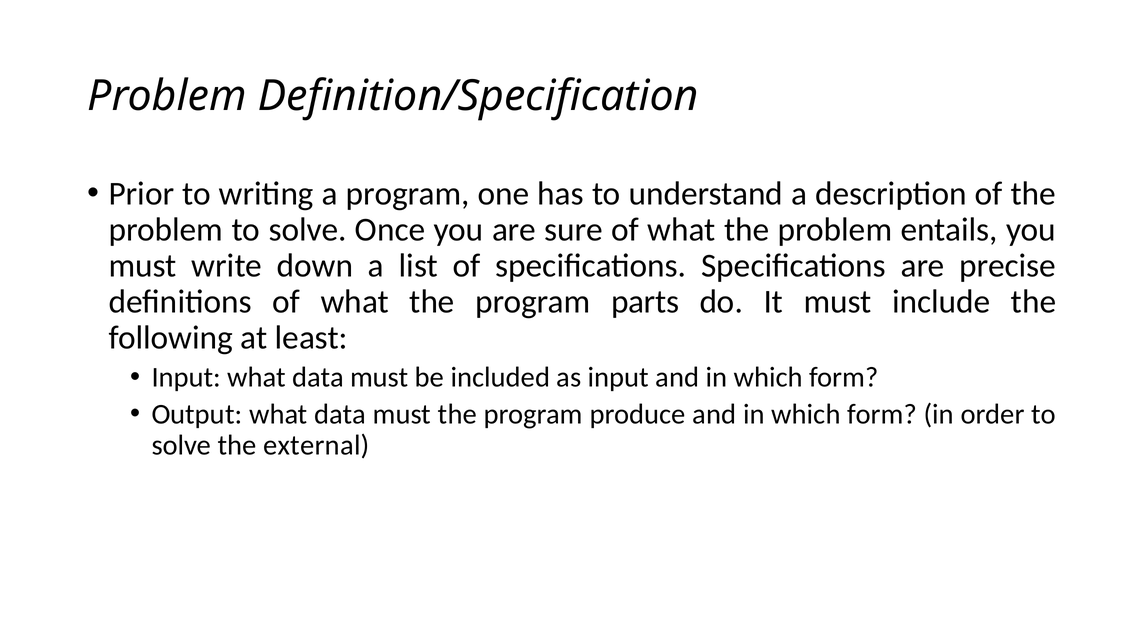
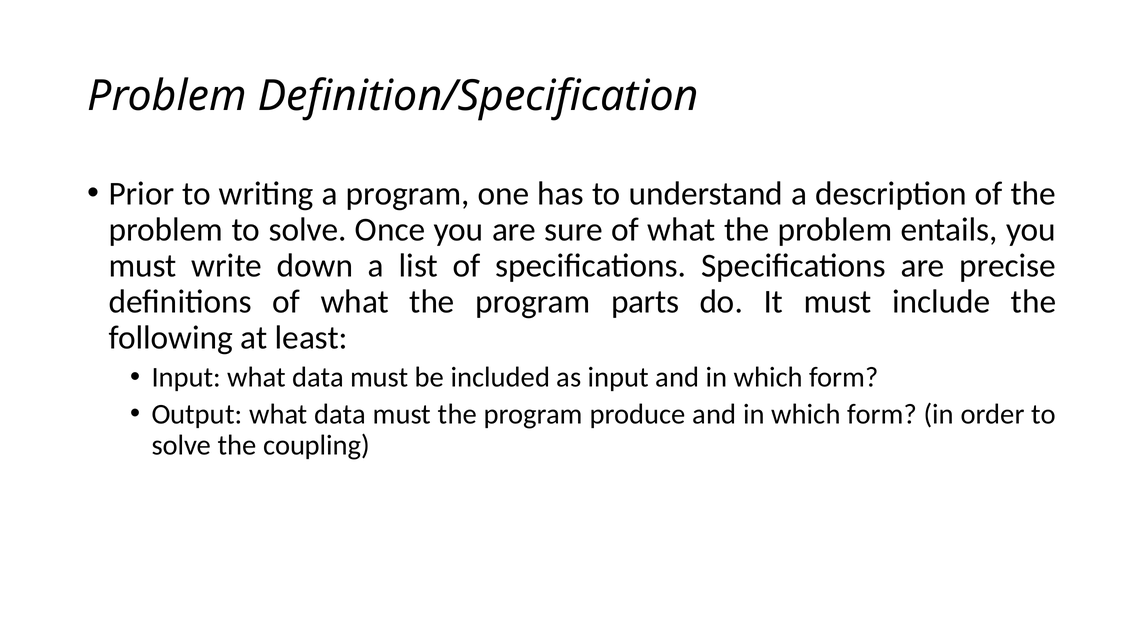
external: external -> coupling (316, 445)
